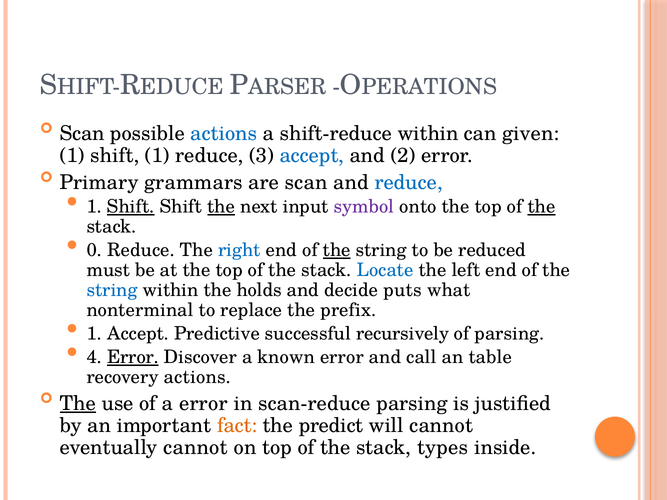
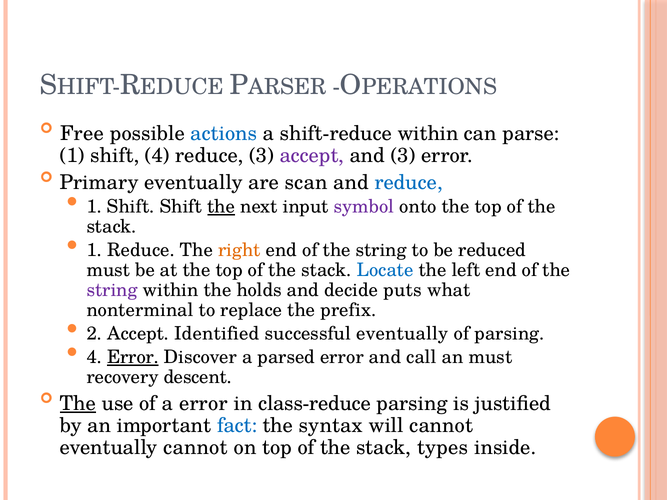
Scan: Scan -> Free (82, 134)
given: given -> parse (531, 134)
shift 1: 1 -> 4 (157, 156)
accept colour: blue -> purple (312, 156)
and 2: 2 -> 3 (403, 156)
Primary grammars: grammars -> eventually (194, 183)
Shift underline: present -> none (131, 207)
the underline: present -> none (542, 207)
0: 0 -> 1 (94, 250)
right colour: blue -> orange (239, 250)
the underline: present -> none (337, 250)
string colour: blue -> purple (112, 290)
1: 1 -> 2 (94, 334)
Predictive: Predictive -> Identified (217, 334)
successful recursively: recursively -> eventually (402, 334)
known: known -> parsed (286, 357)
an table: table -> must (490, 357)
recovery actions: actions -> descent (198, 377)
scan-reduce: scan-reduce -> class-reduce (315, 404)
fact colour: orange -> blue (237, 426)
predict: predict -> syntax (331, 426)
